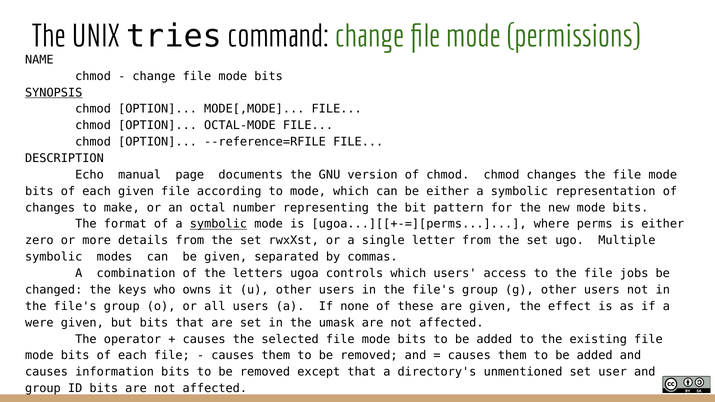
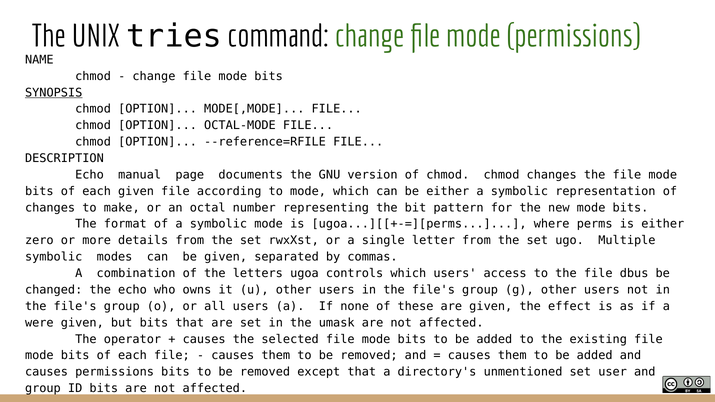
symbolic underline: present -> none (218, 224)
jobs: jobs -> dbus (634, 273)
the keys: keys -> echo (132, 290)
causes information: information -> permissions (115, 372)
